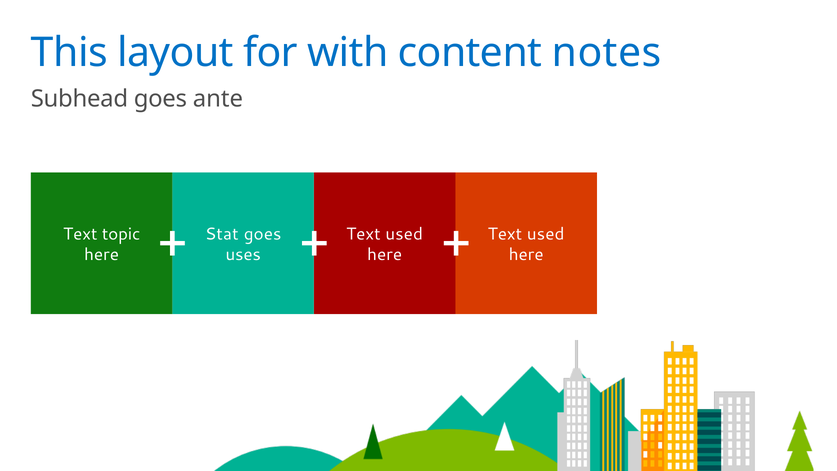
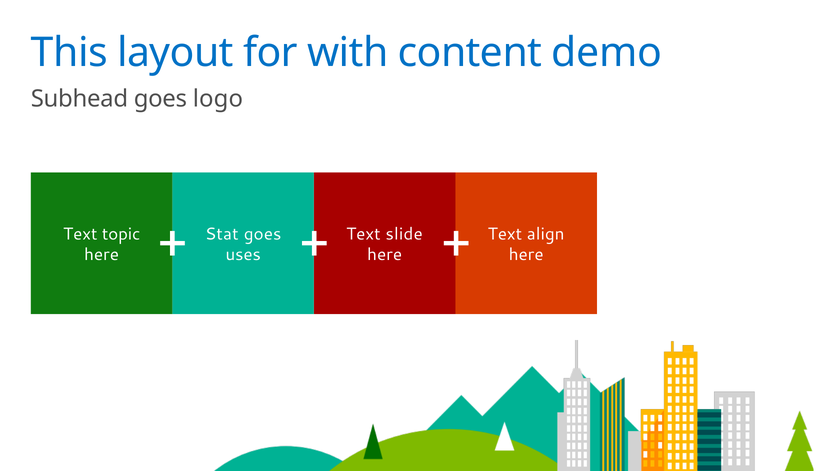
notes: notes -> demo (607, 53)
ante: ante -> logo (218, 99)
used: used -> slide (404, 234)
used: used -> align (546, 234)
